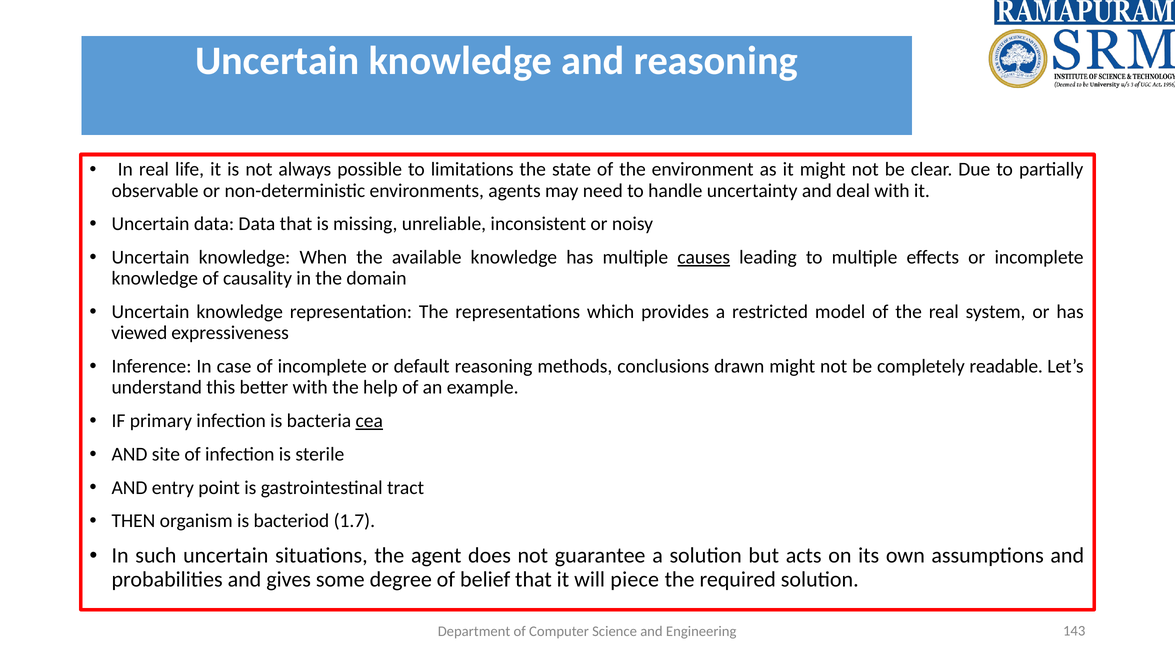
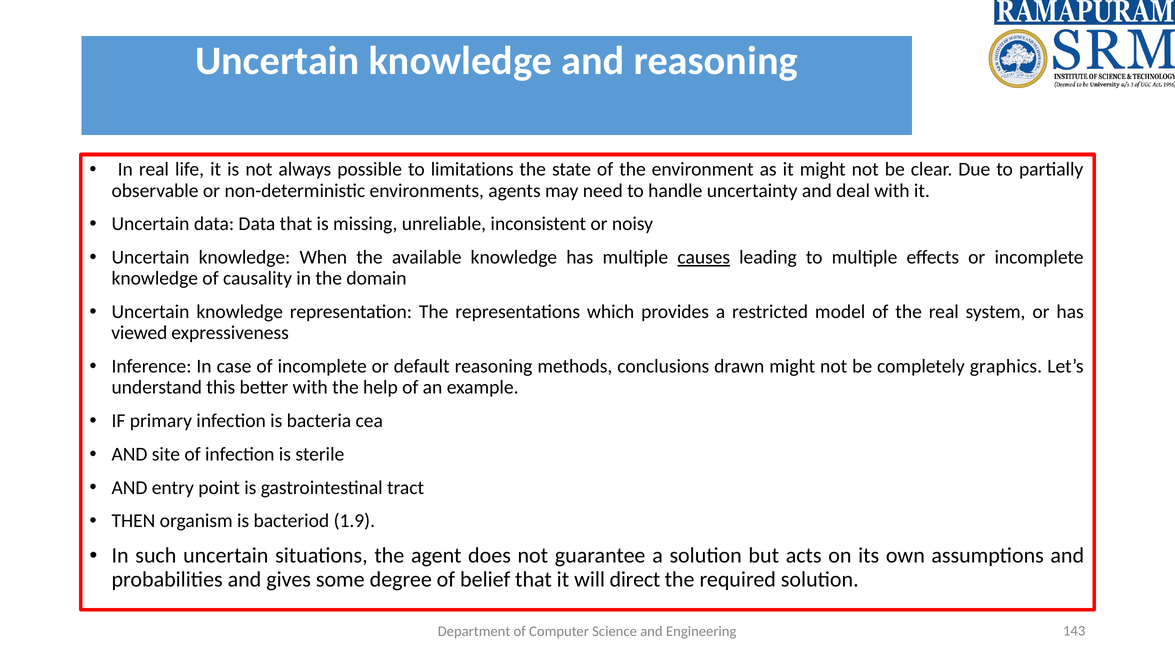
readable: readable -> graphics (1006, 366)
cea underline: present -> none (369, 421)
1.7: 1.7 -> 1.9 (354, 521)
piece: piece -> direct (635, 579)
